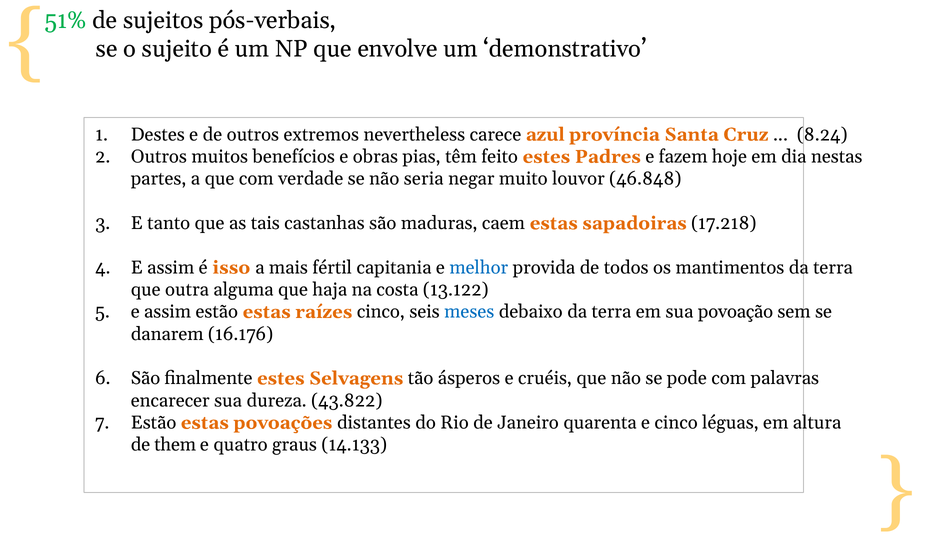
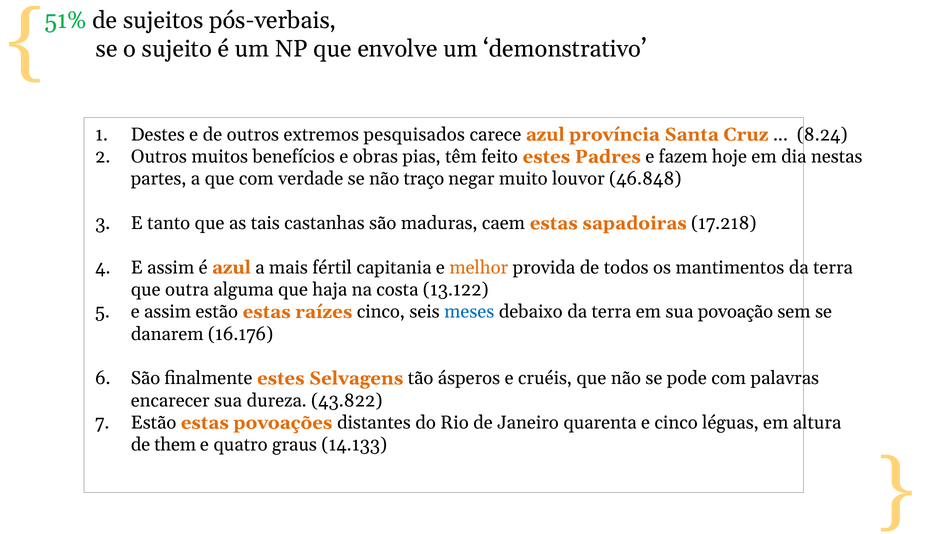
nevertheless: nevertheless -> pesquisados (414, 135)
seria: seria -> traço (424, 179)
é isso: isso -> azul (231, 267)
melhor colour: blue -> orange (479, 267)
